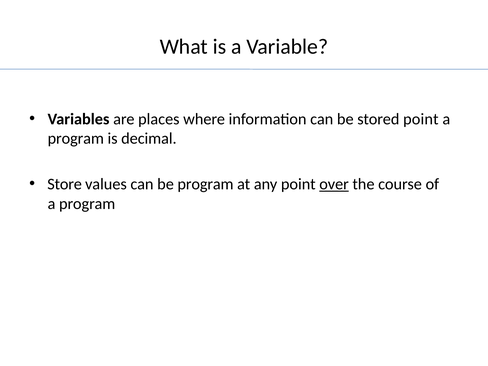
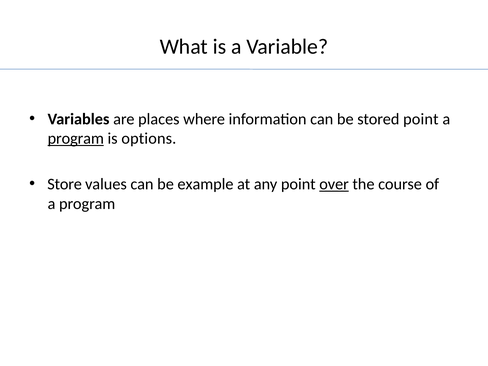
program underline: none -> present (76, 139)
decimal: decimal -> options (149, 139)
be program: program -> example (205, 184)
